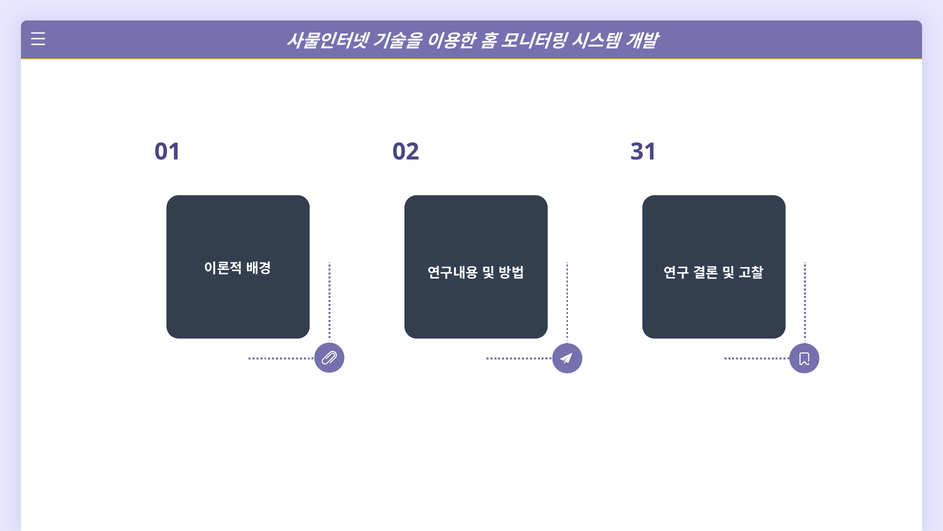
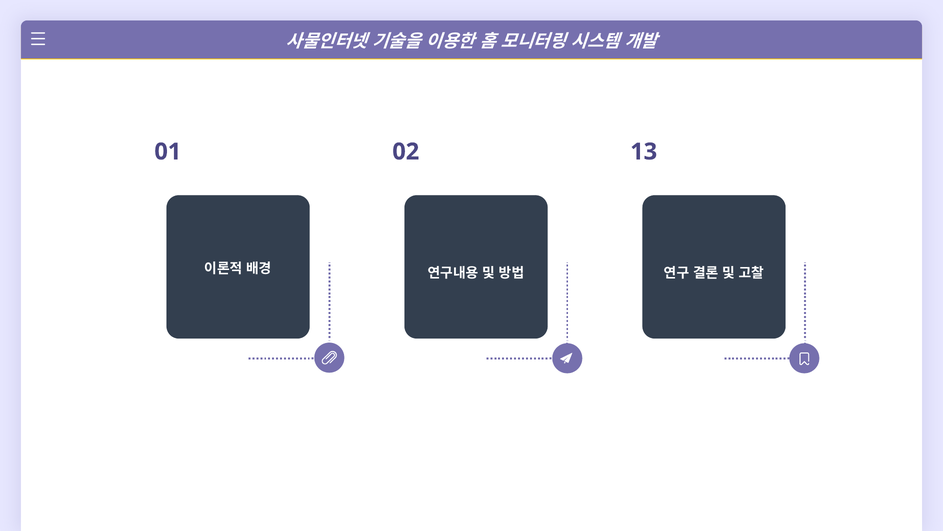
31: 31 -> 13 (644, 152)
